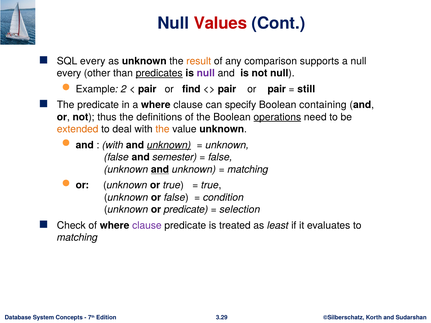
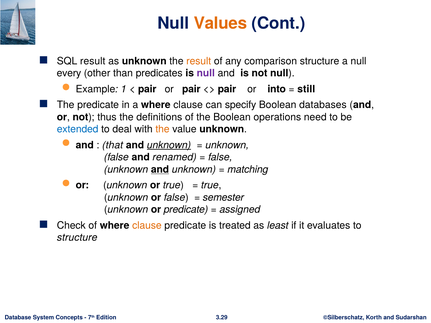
Values colour: red -> orange (220, 23)
SQL every: every -> result (93, 61)
comparison supports: supports -> structure (320, 61)
predicates underline: present -> none (159, 73)
2: 2 -> 1 (124, 89)
or find: find -> pair (191, 89)
or pair: pair -> into (277, 89)
containing: containing -> databases (323, 105)
operations underline: present -> none (277, 117)
extended colour: orange -> blue (78, 129)
with: with -> that (113, 145)
semester: semester -> renamed (175, 157)
condition: condition -> semester (223, 198)
selection: selection -> assigned (240, 210)
clause colour: purple -> orange (147, 226)
matching: matching -> structure (77, 238)
